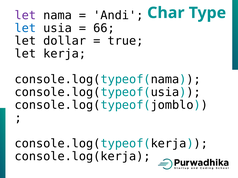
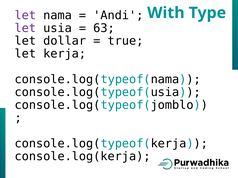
Char: Char -> With (166, 13)
let colour: blue -> purple (25, 28)
66: 66 -> 63 (104, 28)
